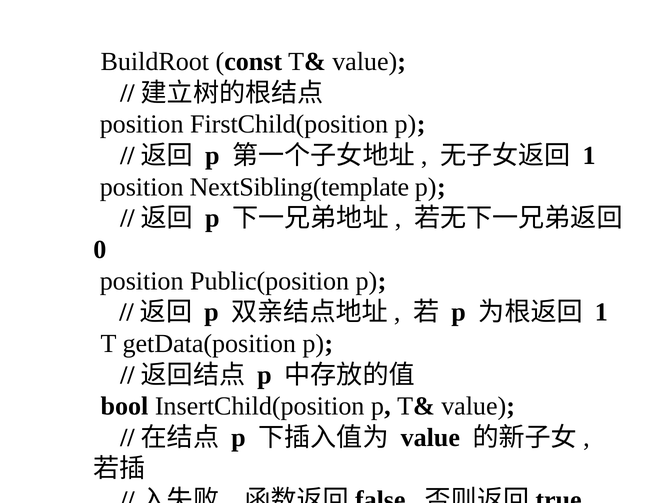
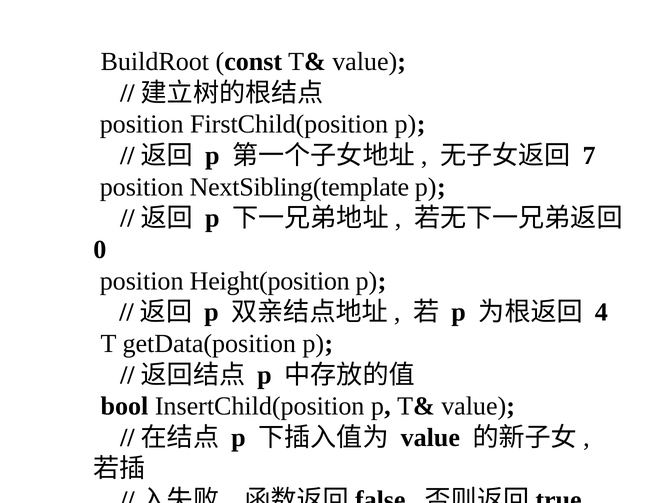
1: 1 -> 7 (589, 156)
Public(position: Public(position -> Height(position (270, 281)
1: 1 -> 4 (601, 312)
